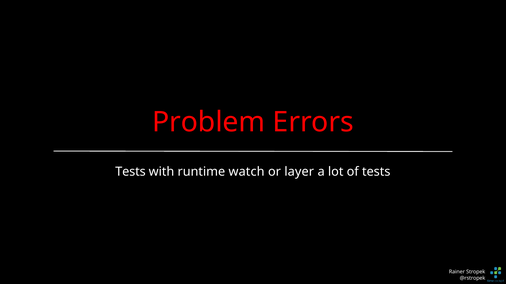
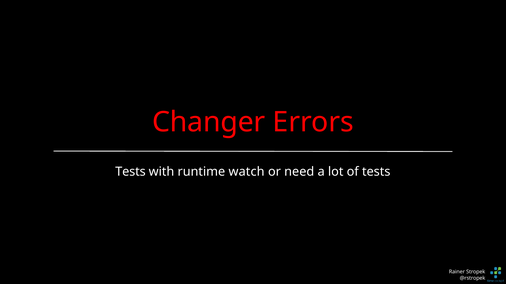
Problem: Problem -> Changer (209, 122)
layer: layer -> need (299, 172)
